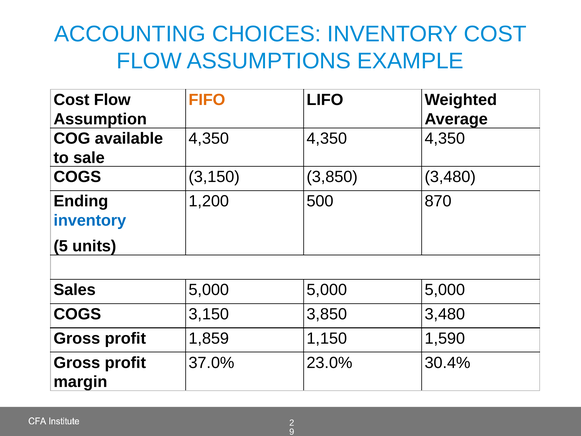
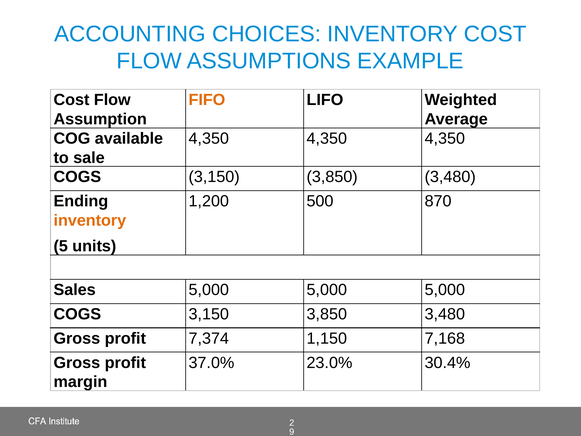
inventory colour: blue -> orange (90, 220)
1,859: 1,859 -> 7,374 (209, 338)
1,590: 1,590 -> 7,168 (445, 338)
